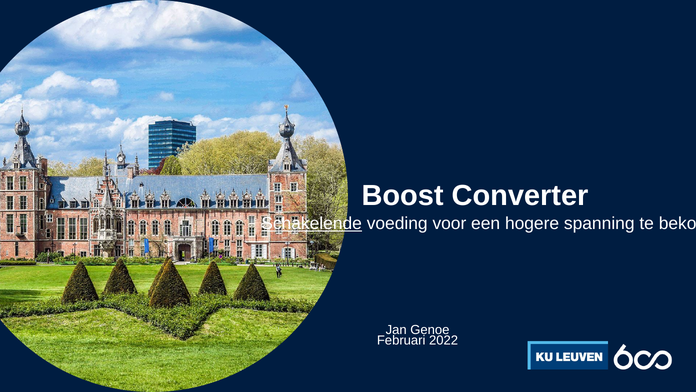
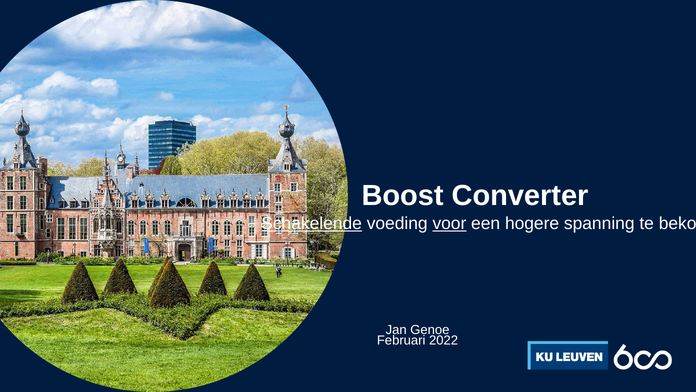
voor underline: none -> present (449, 223)
